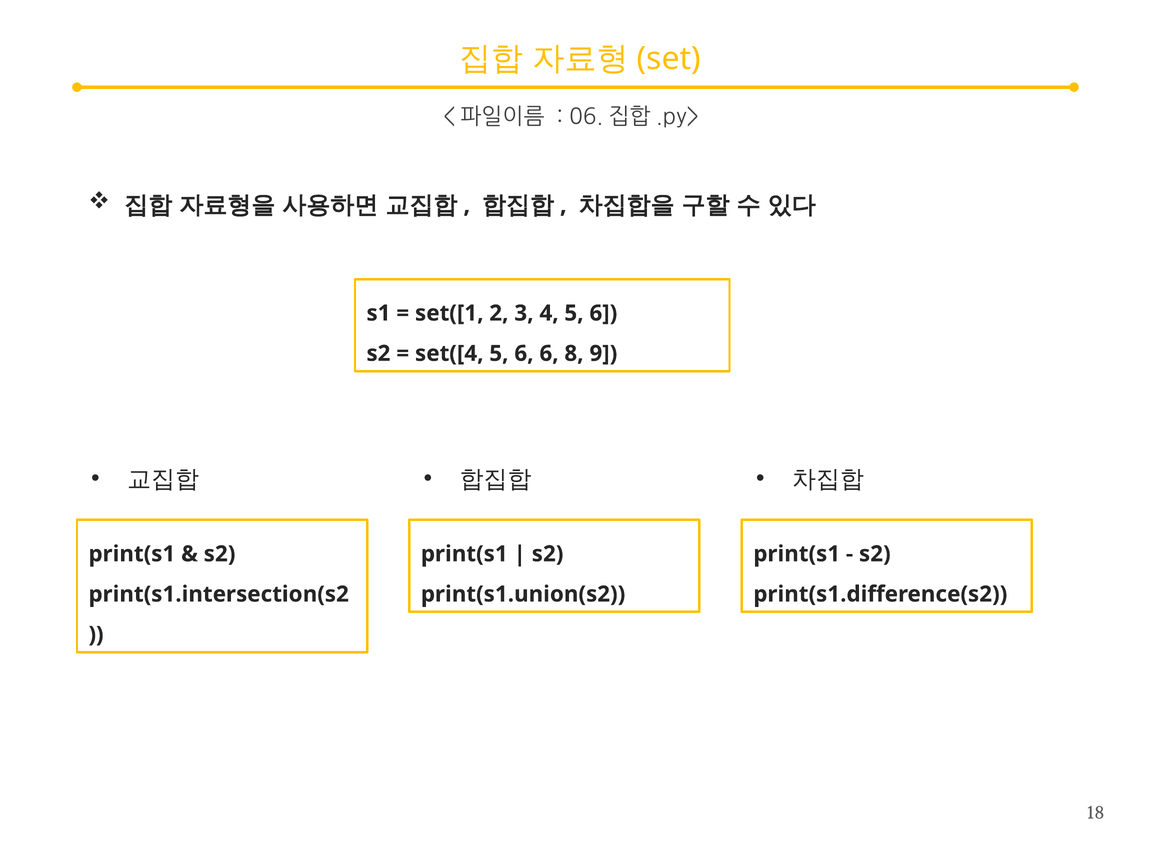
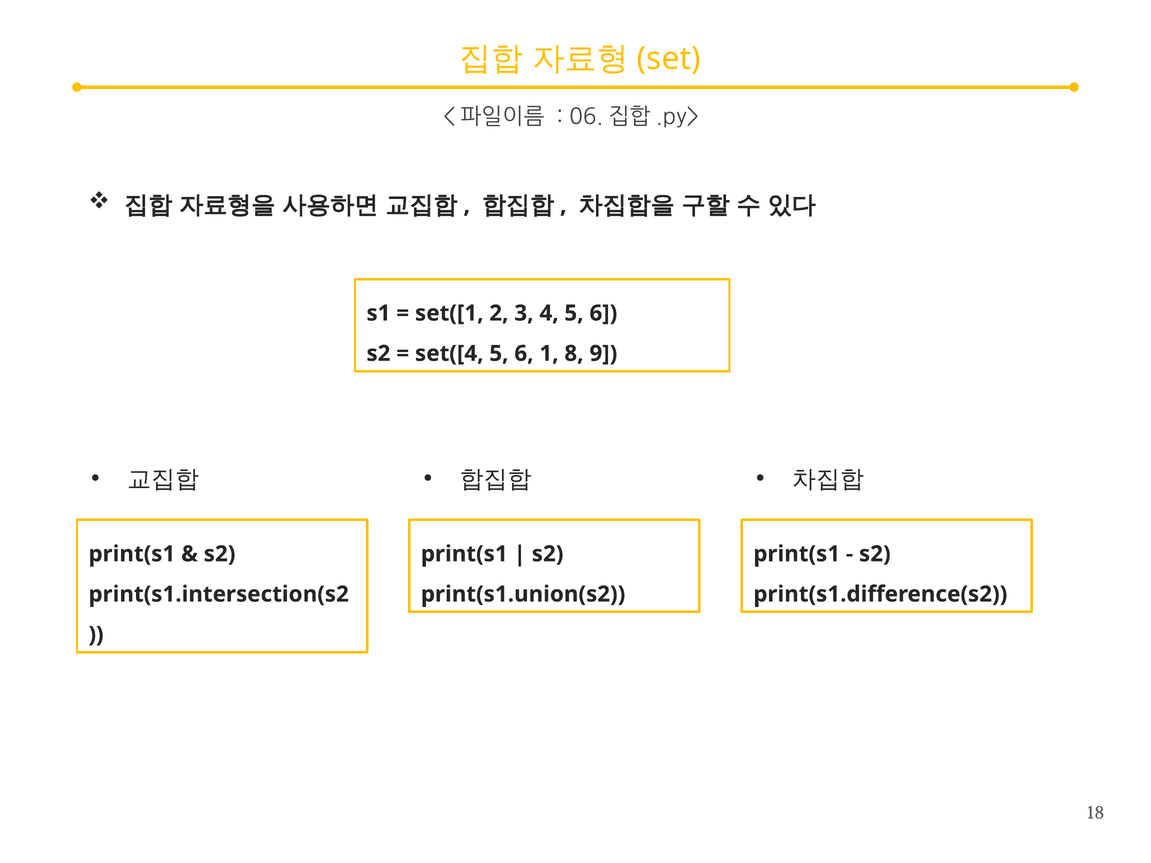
6 6: 6 -> 1 (549, 354)
